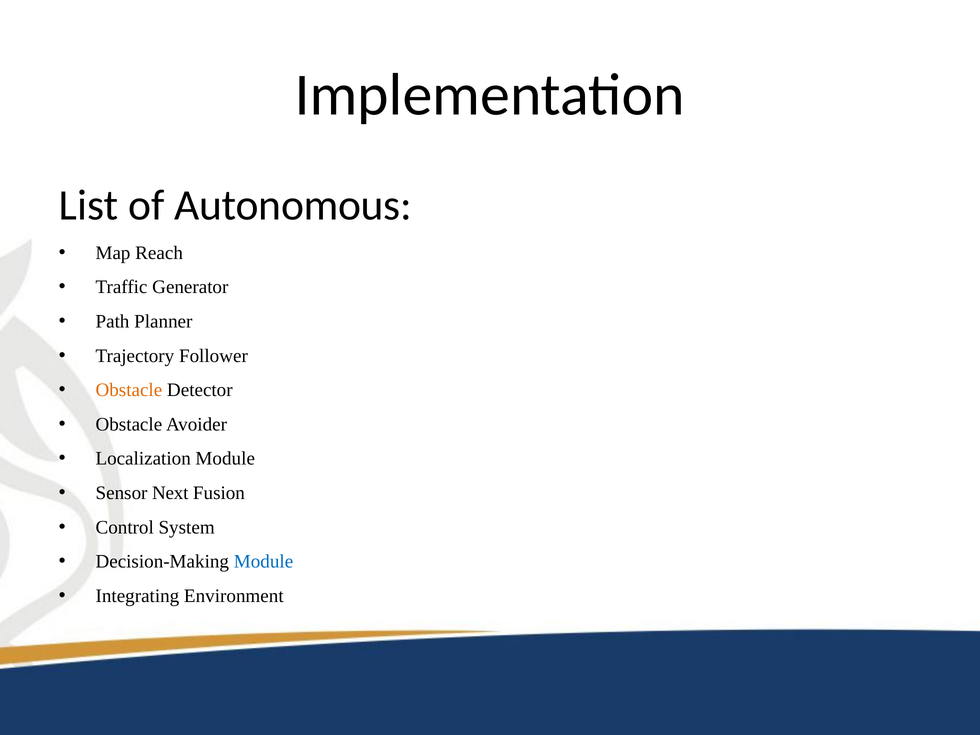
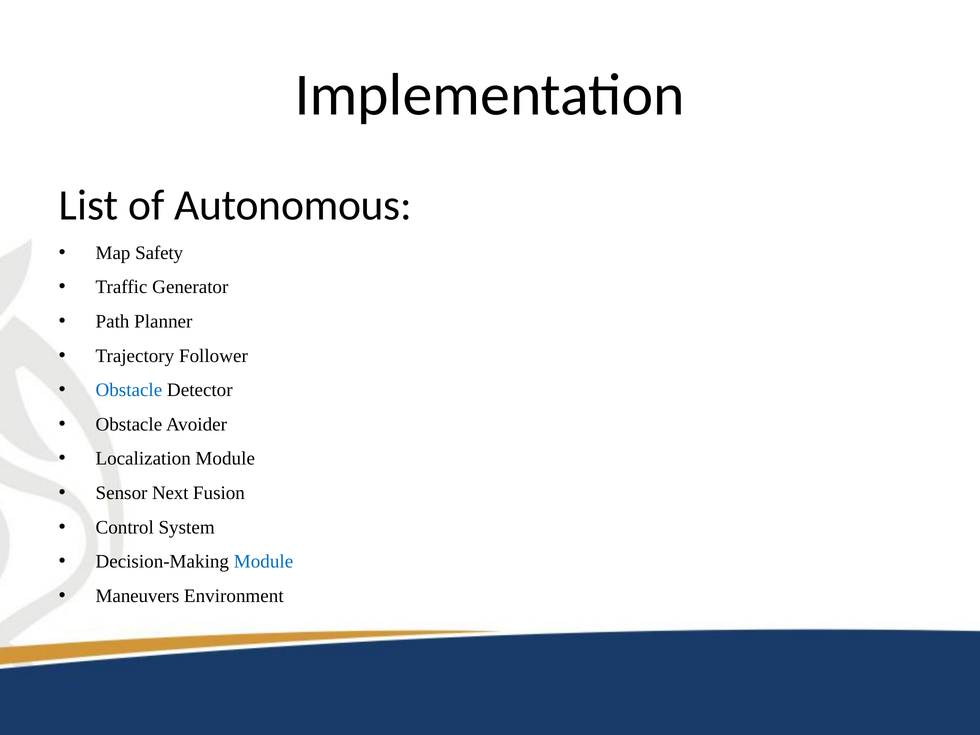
Reach: Reach -> Safety (159, 253)
Obstacle colour: orange -> blue (129, 390)
Integrating: Integrating -> Maneuvers (137, 596)
